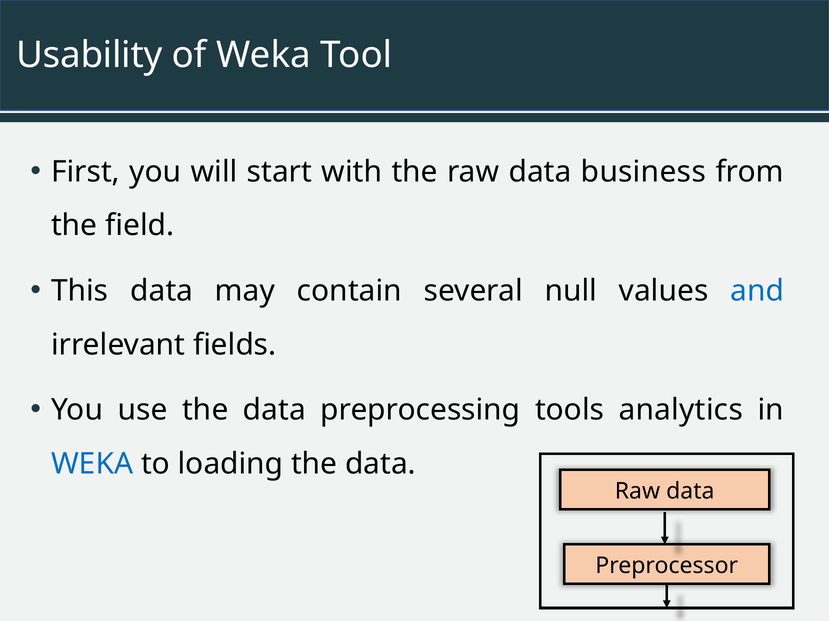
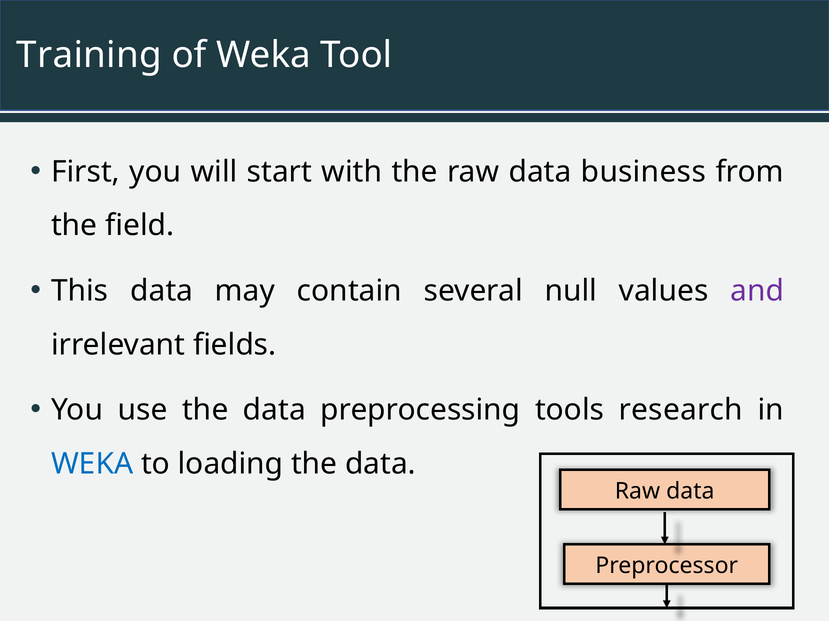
Usability: Usability -> Training (89, 55)
and colour: blue -> purple (757, 291)
analytics: analytics -> research (681, 410)
